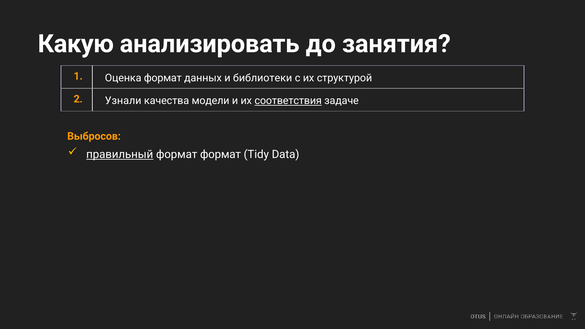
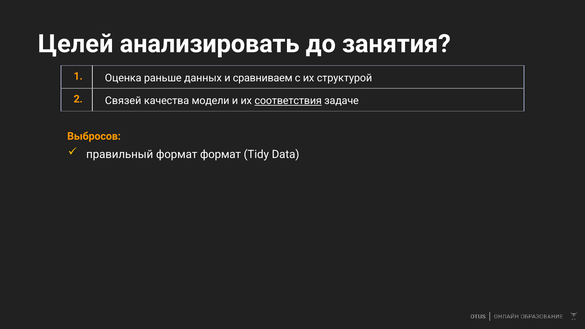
Какую: Какую -> Целей (76, 44)
Оценка формат: формат -> раньше (163, 78)
библиотеки: библиотеки -> сравниваем (263, 78)
Узнали: Узнали -> Связей (123, 101)
правильный underline: present -> none (120, 154)
